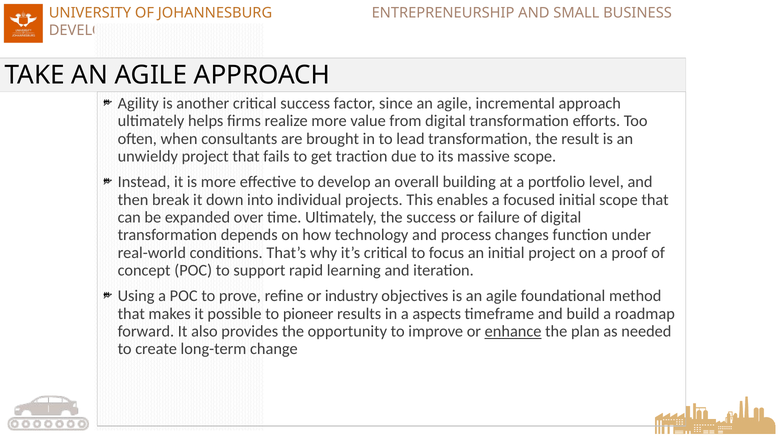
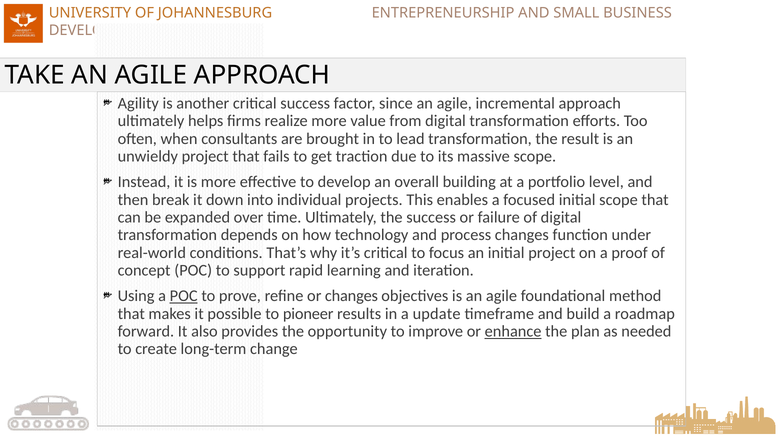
POC underline: none -> present (184, 296)
or industry: industry -> changes (351, 296)
aspects: aspects -> update (437, 313)
